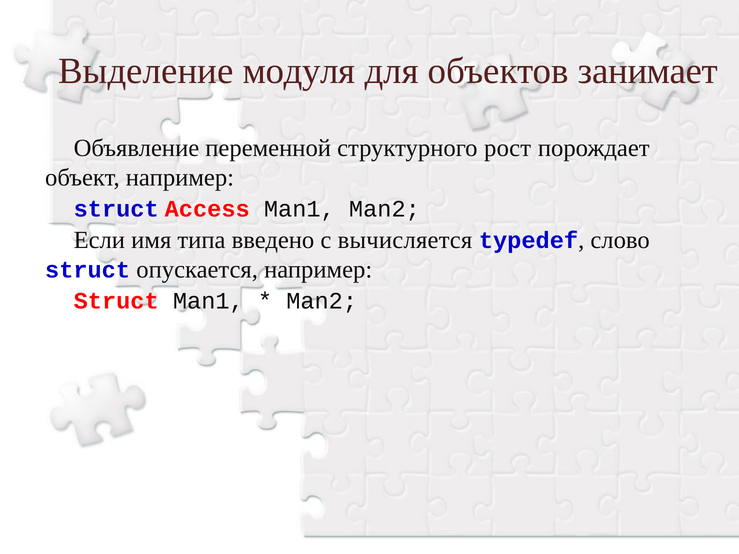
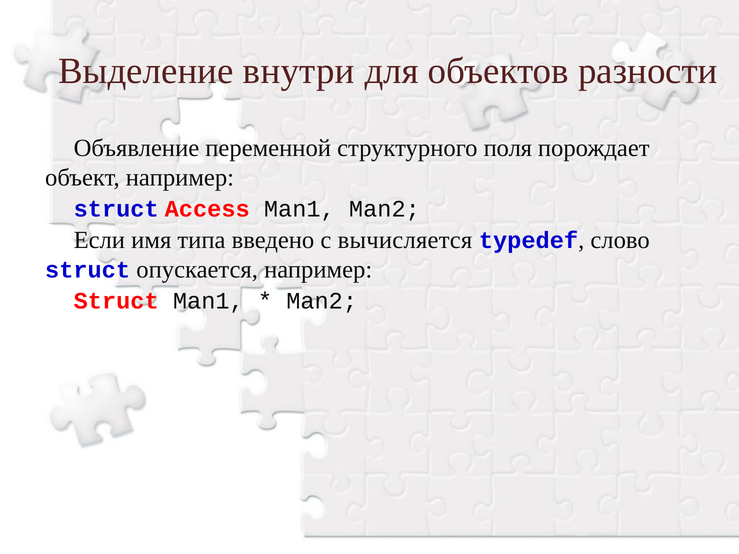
модуля: модуля -> внутри (299, 71)
занимает: занимает -> разности (648, 71)
рост: рост -> поля (508, 148)
